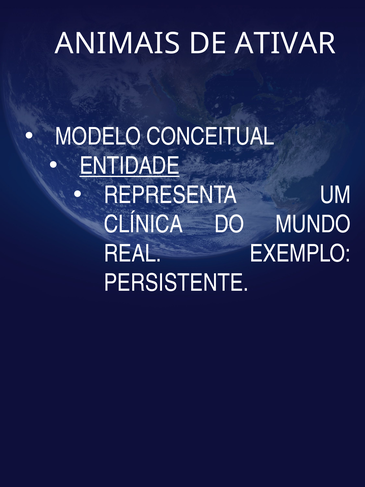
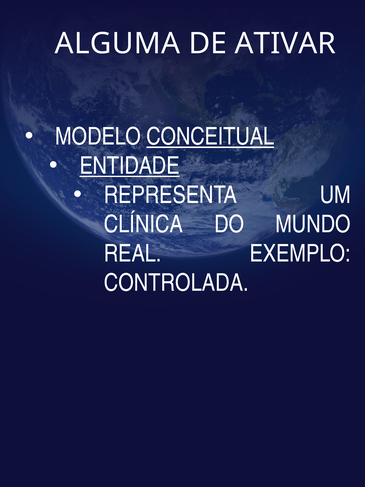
ANIMAIS: ANIMAIS -> ALGUMA (117, 43)
CONCEITUAL underline: none -> present (210, 137)
PERSISTENTE: PERSISTENTE -> CONTROLADA (176, 283)
